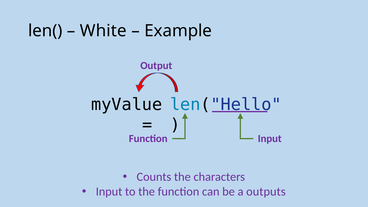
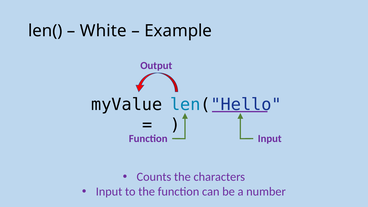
outputs: outputs -> number (266, 192)
